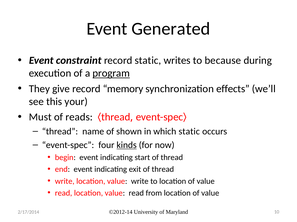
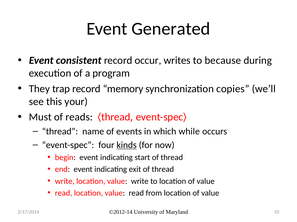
constraint: constraint -> consistent (79, 61)
record static: static -> occur (148, 61)
program underline: present -> none (111, 74)
give: give -> trap (61, 89)
effects: effects -> copies (233, 89)
shown: shown -> events (129, 132)
which static: static -> while (189, 132)
